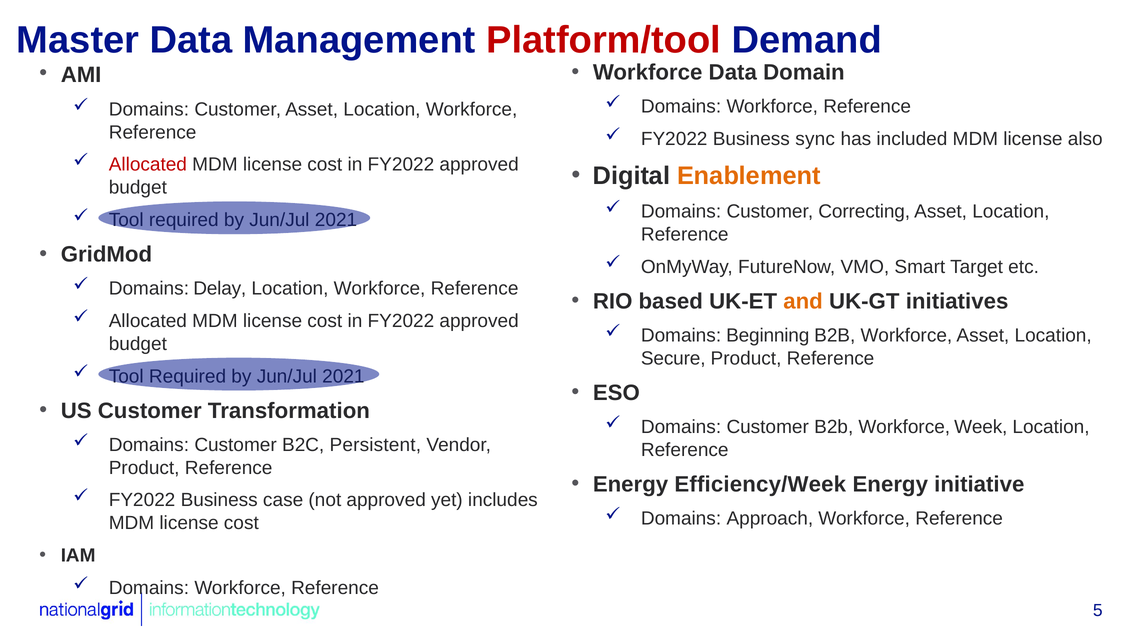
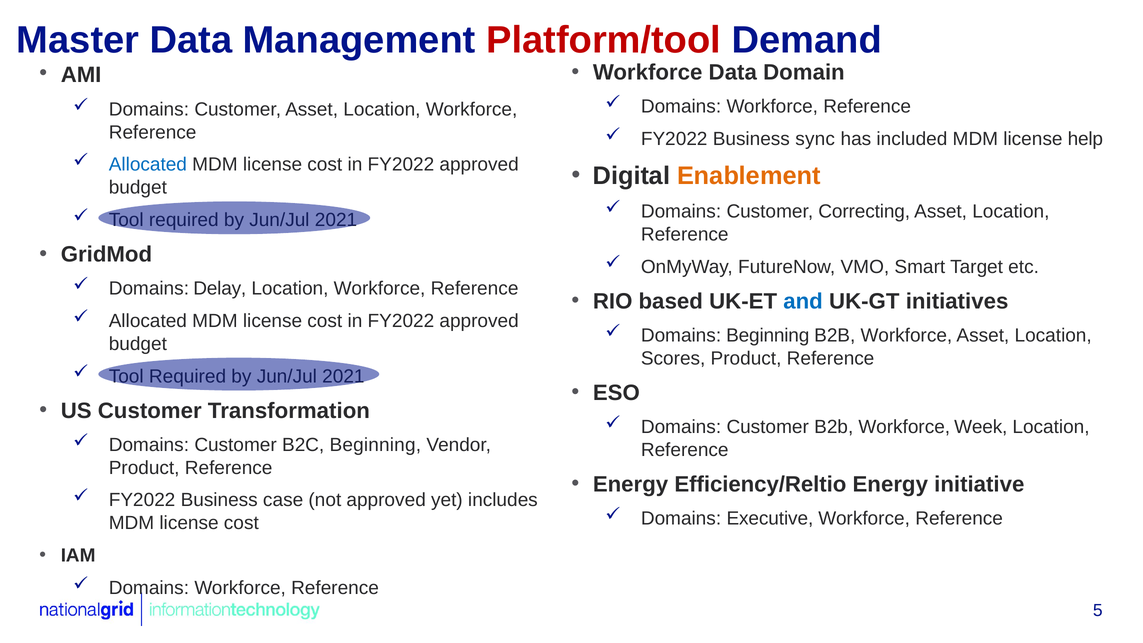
also: also -> help (1085, 139)
Allocated colour: red -> blue (148, 165)
and colour: orange -> blue (803, 301)
Secure: Secure -> Scores (673, 358)
B2C Persistent: Persistent -> Beginning (375, 445)
Efficiency/Week: Efficiency/Week -> Efficiency/Reltio (760, 484)
Approach: Approach -> Executive (770, 518)
